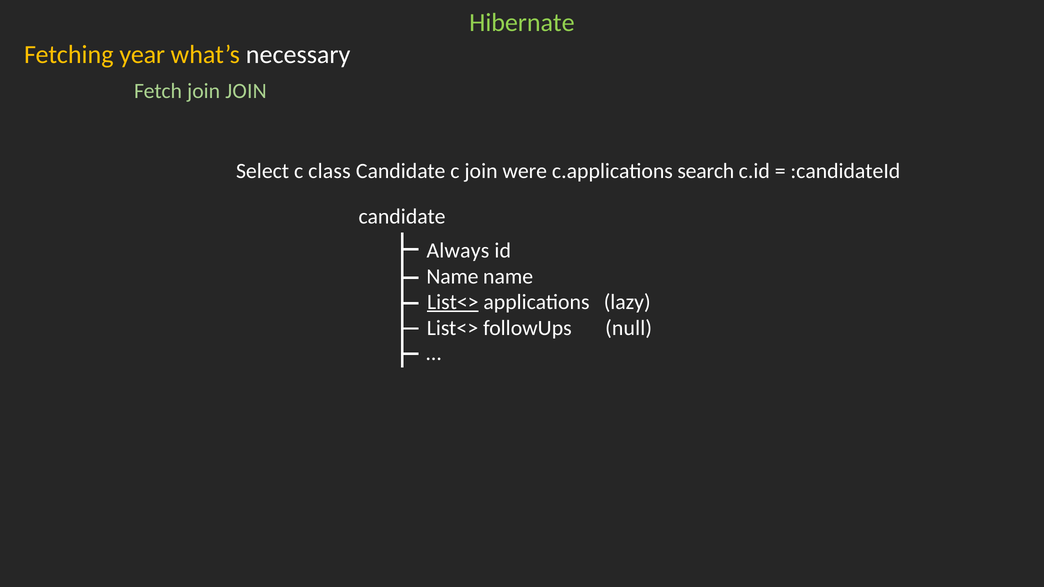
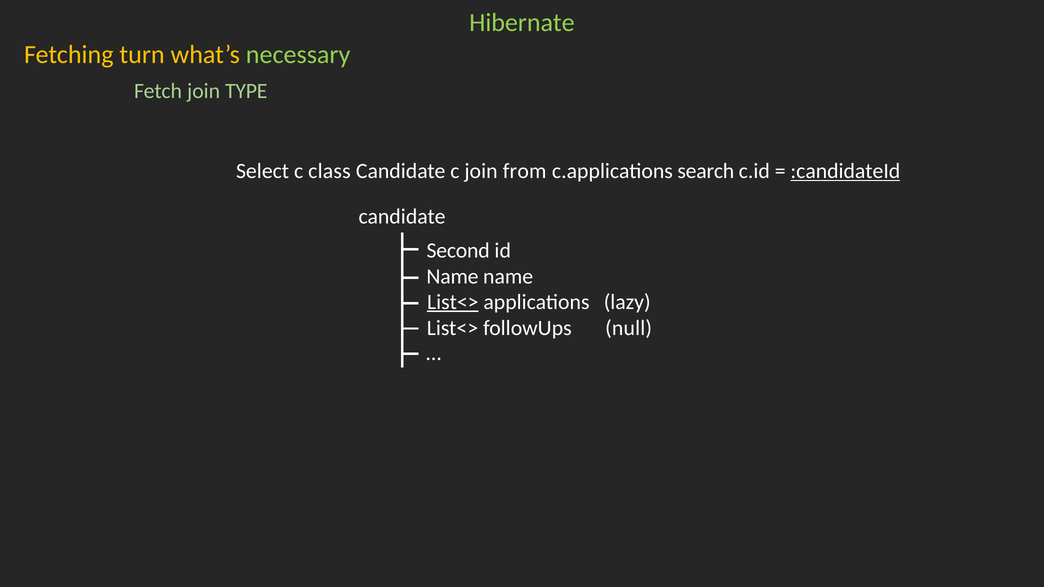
year: year -> turn (142, 55)
necessary colour: white -> light green (298, 55)
join JOIN: JOIN -> TYPE (246, 91)
were: were -> from (525, 171)
:candidateId underline: none -> present (845, 171)
Always: Always -> Second (458, 251)
